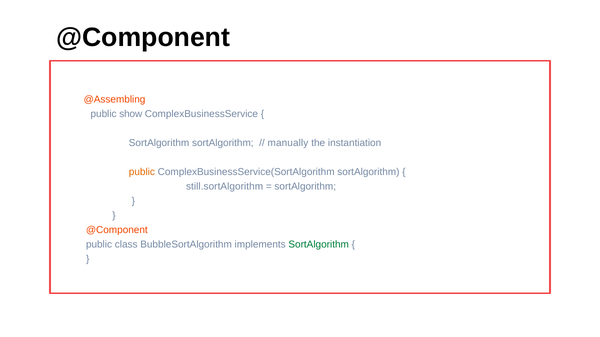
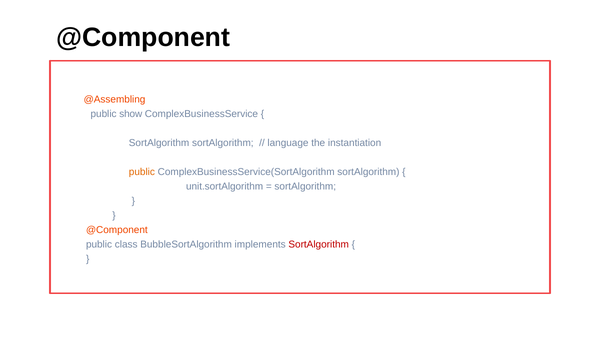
manually: manually -> language (288, 143)
still.sortAlgorithm: still.sortAlgorithm -> unit.sortAlgorithm (225, 187)
SortAlgorithm colour: green -> red (319, 245)
